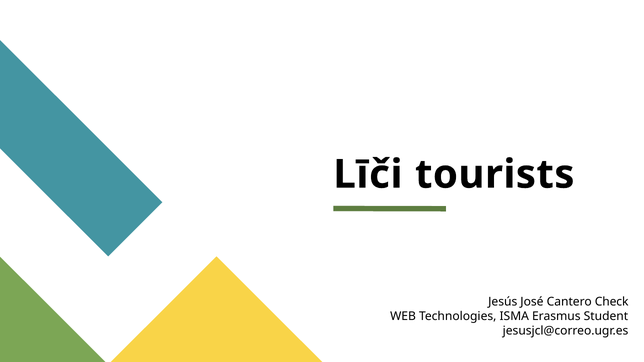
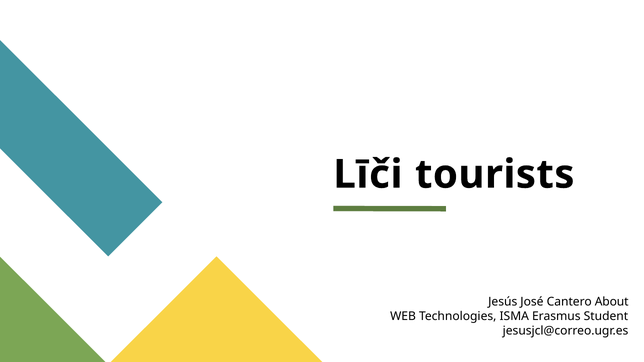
Check: Check -> About (612, 302)
